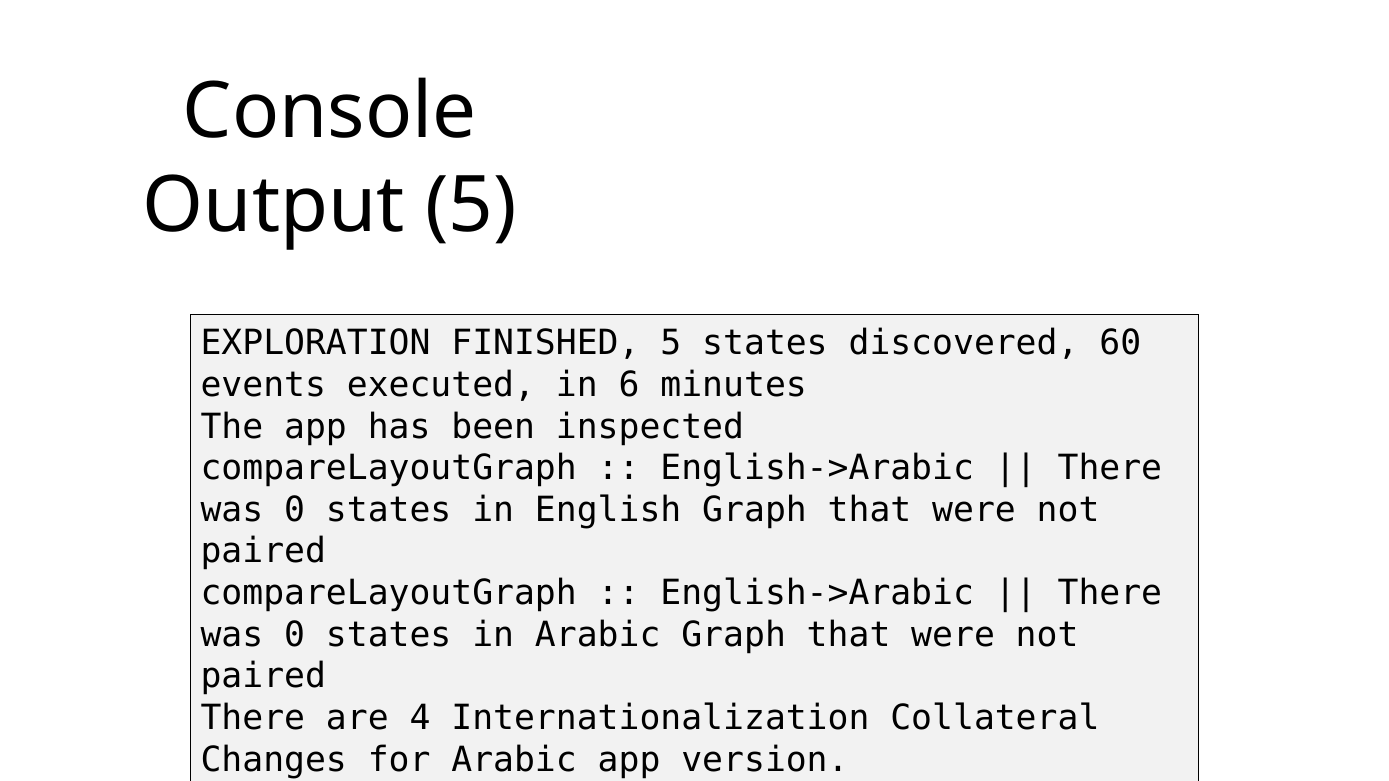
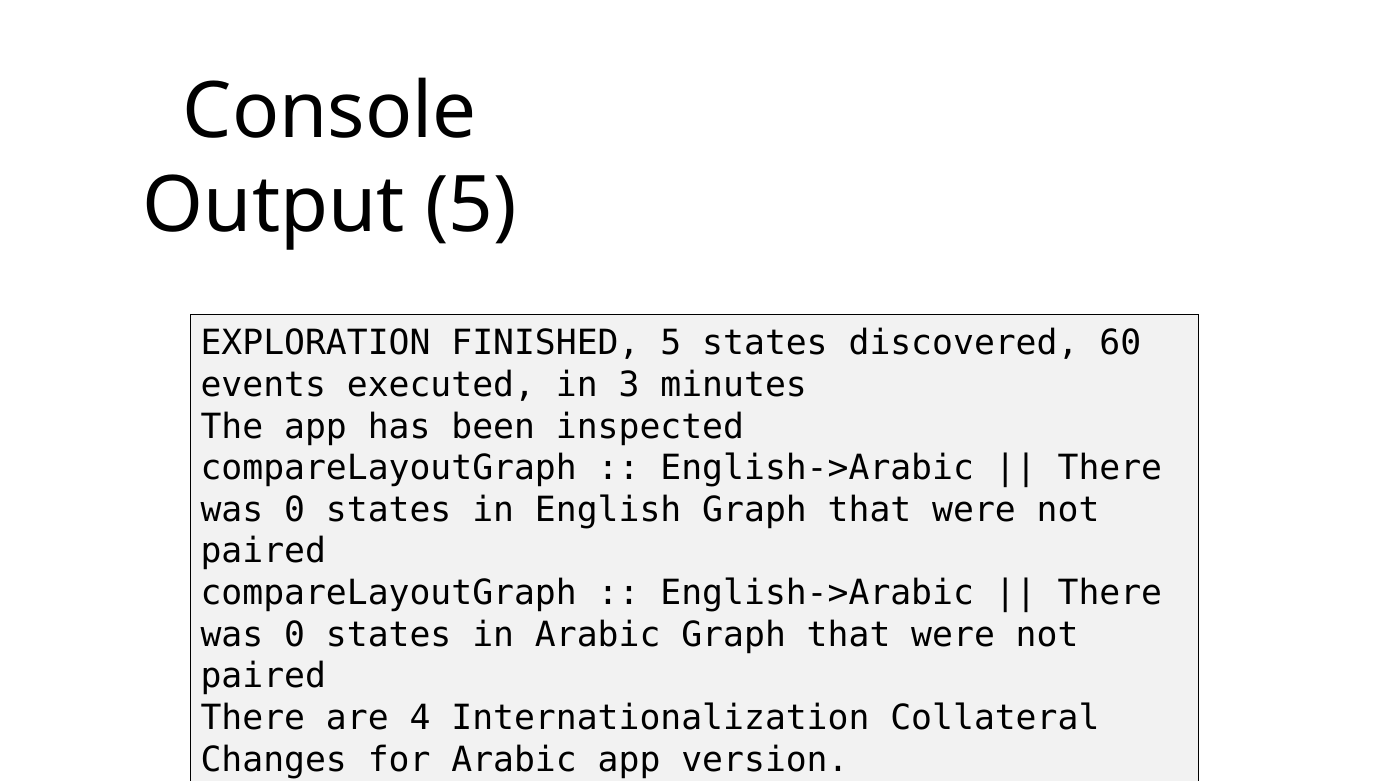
6: 6 -> 3 (629, 385)
